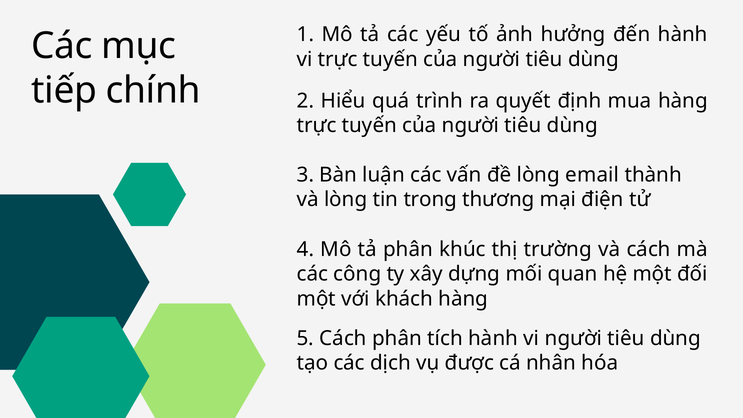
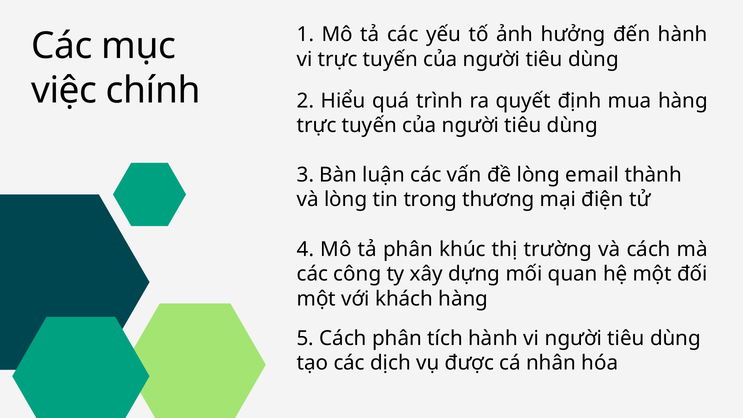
tiếp: tiếp -> việc (64, 91)
